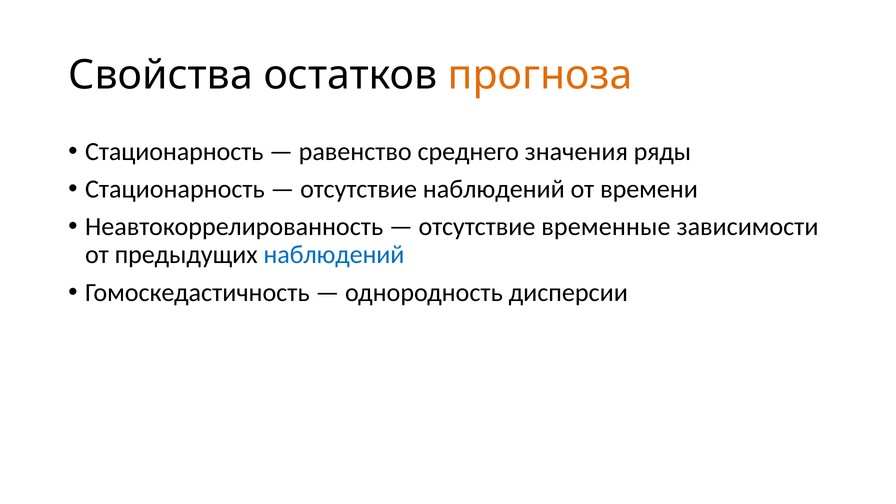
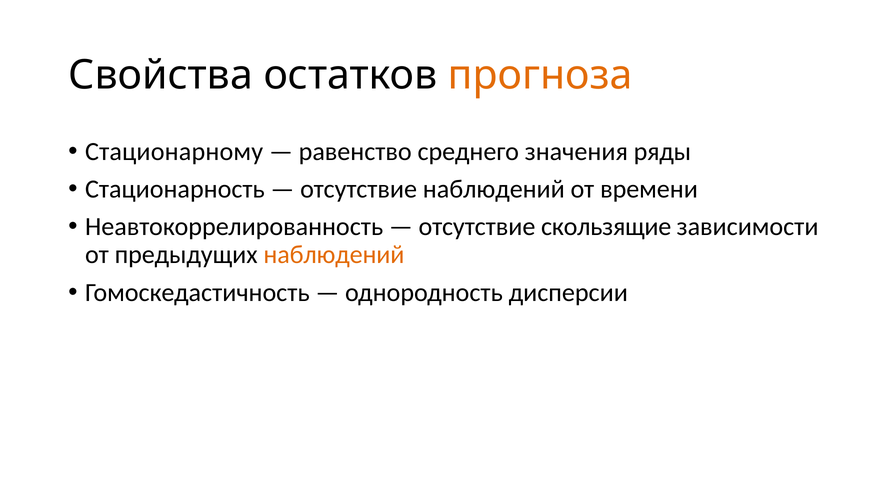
Стационарность: Стационарность -> Стационарному (174, 151)
временные: временные -> скользящие (606, 227)
наблюдений colour: blue -> orange (334, 255)
